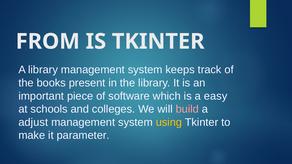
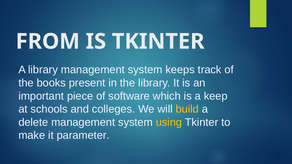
easy: easy -> keep (216, 96)
build colour: pink -> yellow (187, 109)
adjust: adjust -> delete (33, 122)
